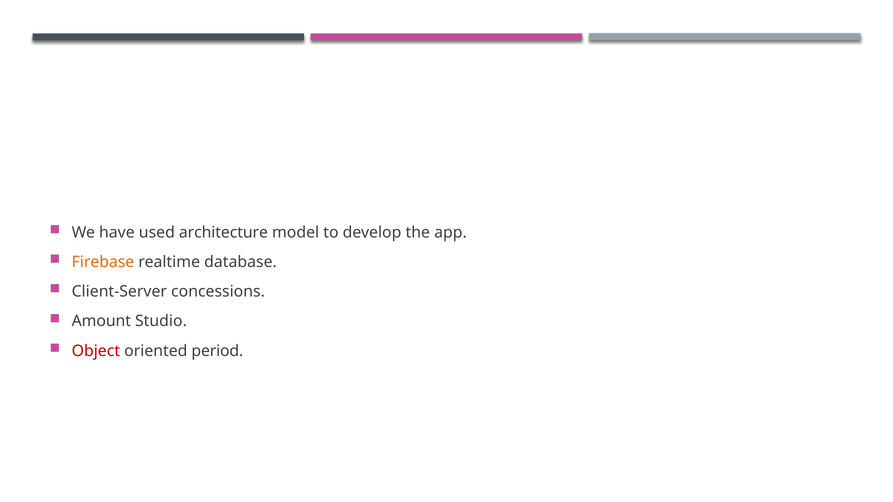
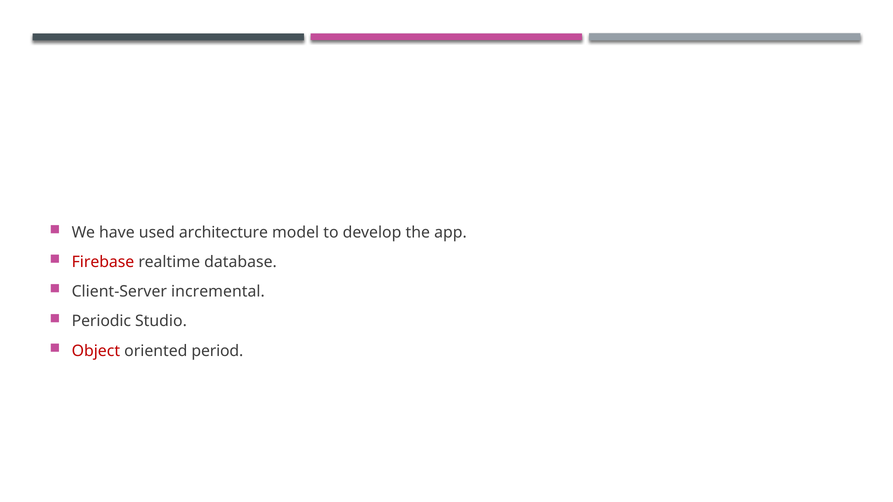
Firebase colour: orange -> red (103, 262)
concessions: concessions -> incremental (218, 292)
Amount: Amount -> Periodic (101, 321)
